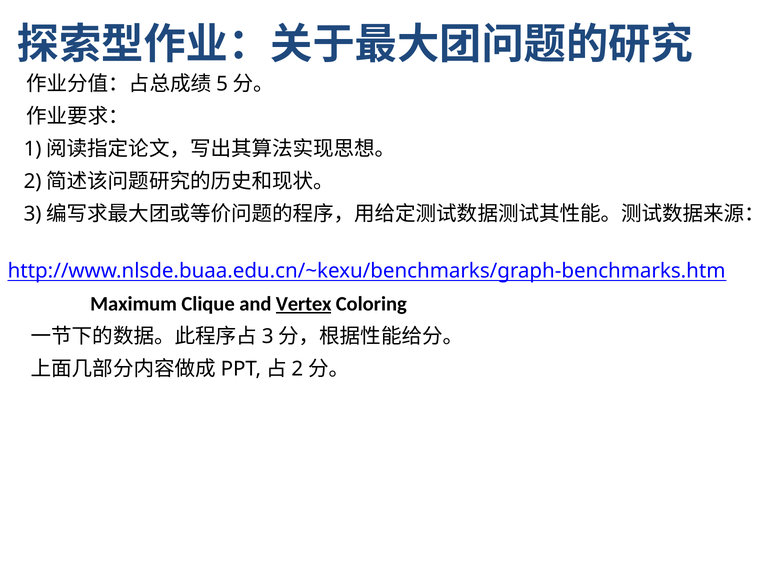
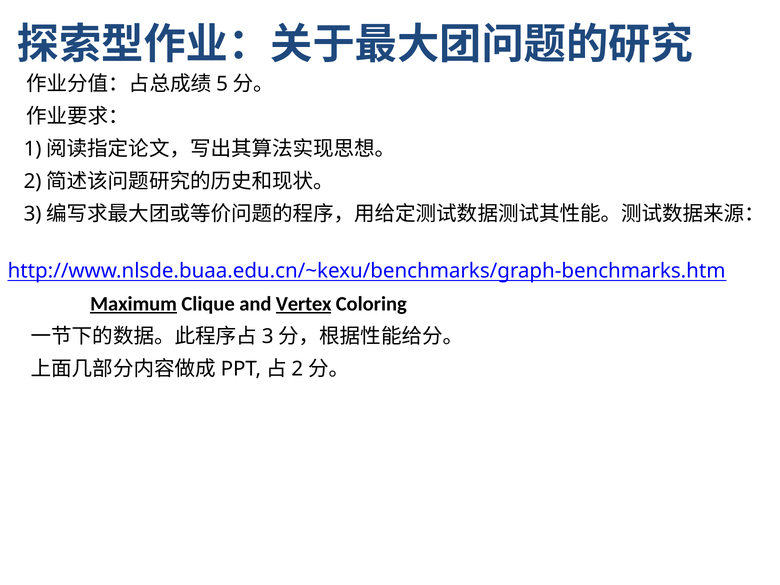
Maximum underline: none -> present (134, 304)
